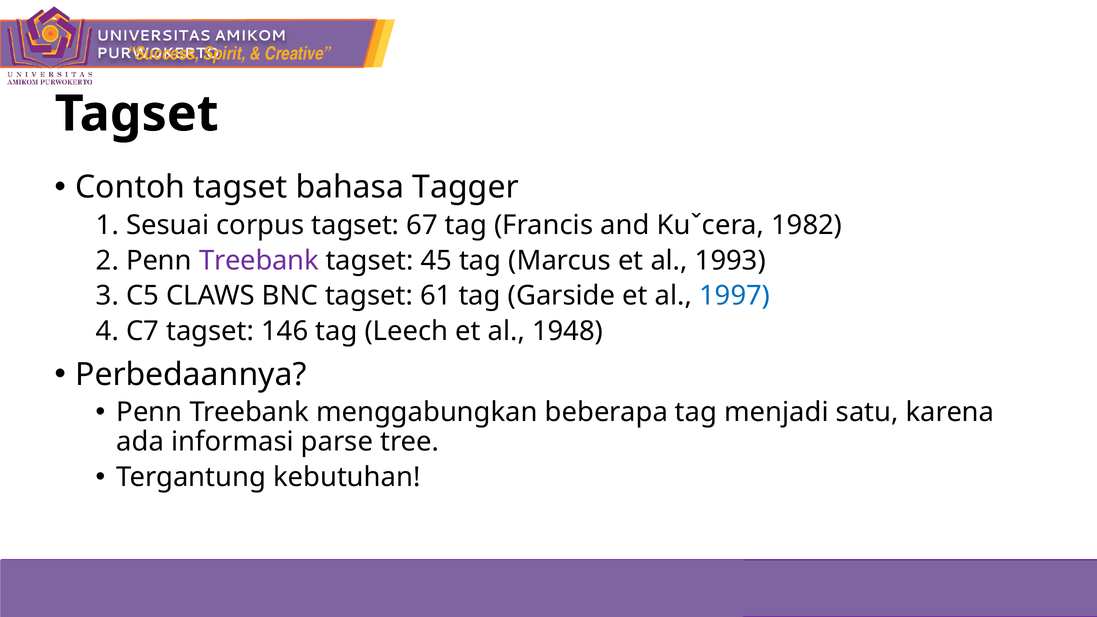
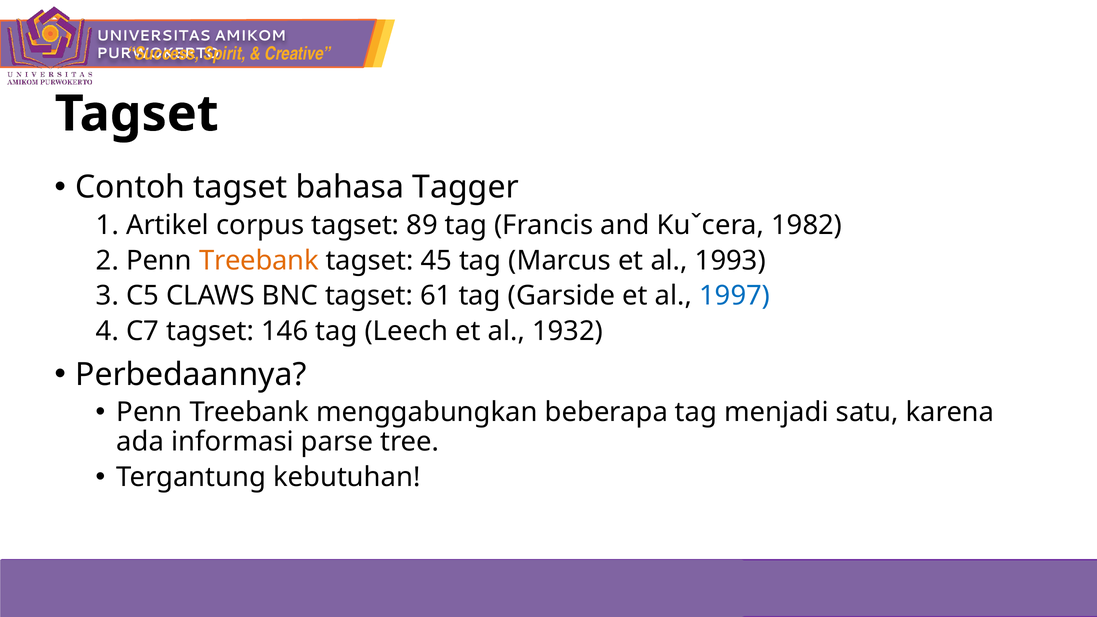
Sesuai: Sesuai -> Artikel (168, 225)
67: 67 -> 89 (422, 225)
Treebank colour: purple -> orange (259, 260)
1948: 1948 -> 1932 (568, 331)
